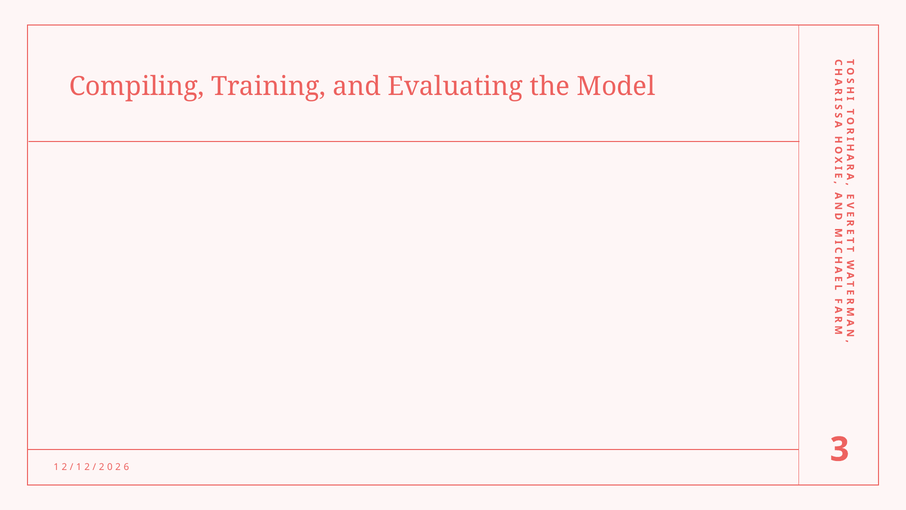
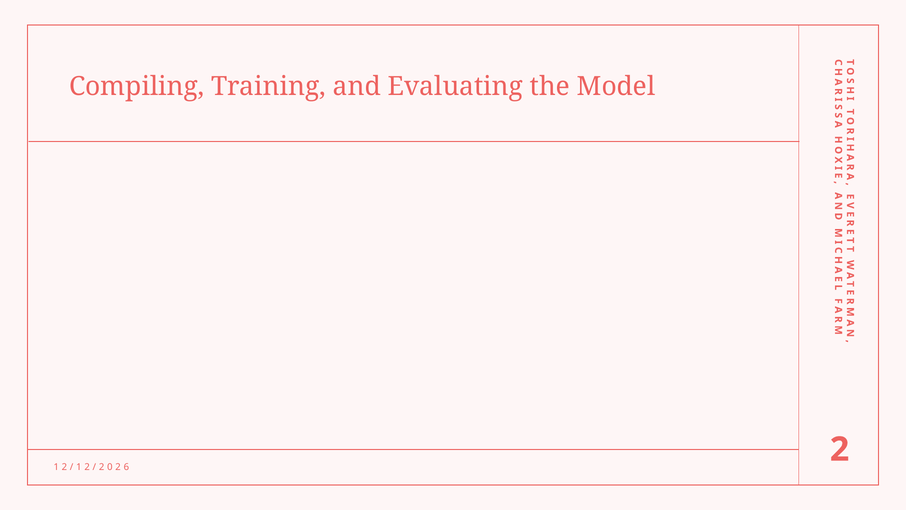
3: 3 -> 2 (840, 449)
